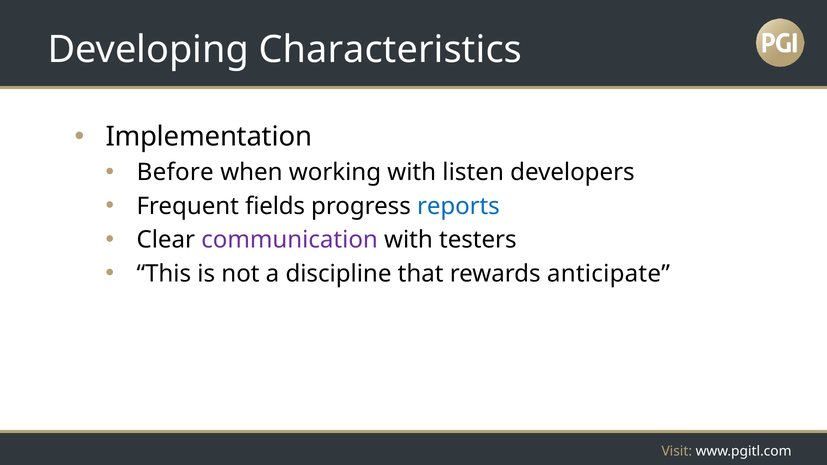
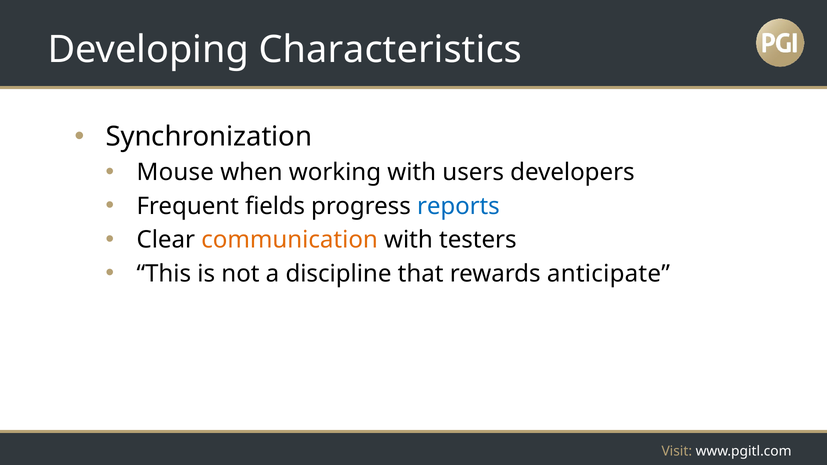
Implementation: Implementation -> Synchronization (209, 137)
Before: Before -> Mouse (175, 173)
listen: listen -> users (473, 173)
communication colour: purple -> orange (290, 240)
